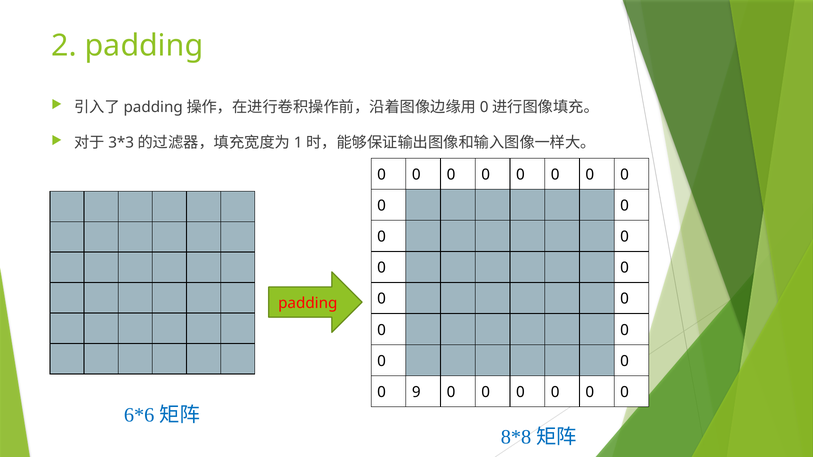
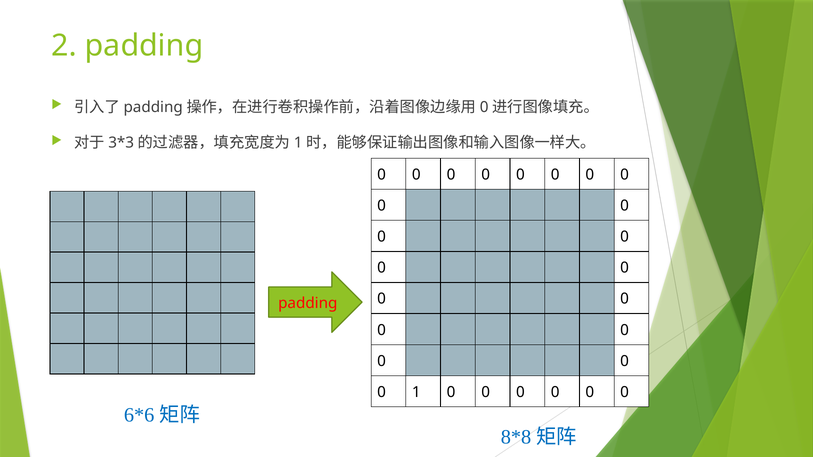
9: 9 -> 1 (416, 392)
